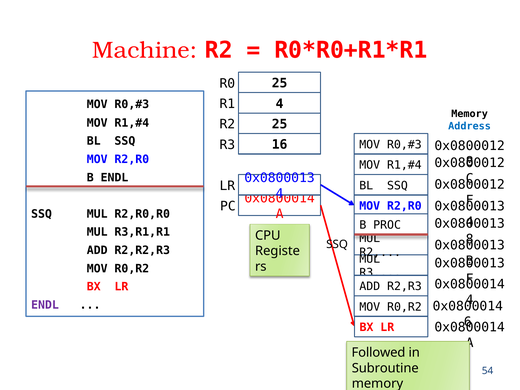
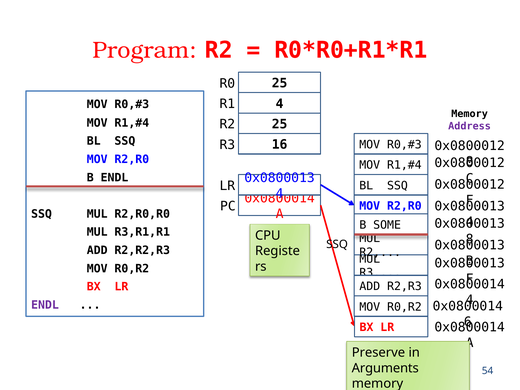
Machine: Machine -> Program (145, 50)
Address colour: blue -> purple (470, 126)
PROC: PROC -> SOME (387, 225)
Followed: Followed -> Preserve (378, 353)
Subroutine: Subroutine -> Arguments (385, 368)
